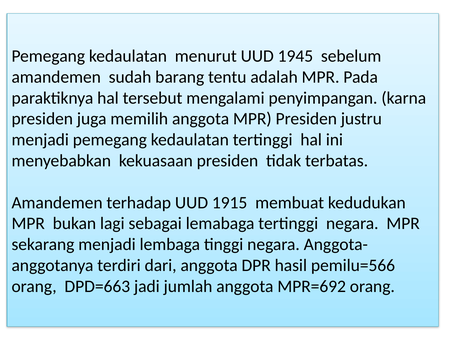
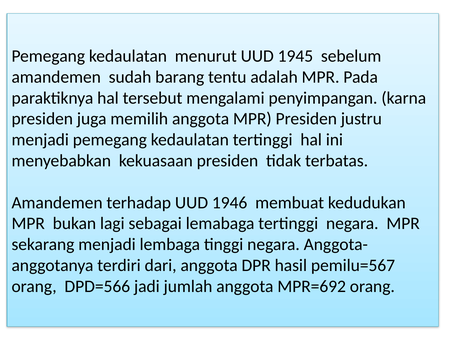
1915: 1915 -> 1946 (230, 202)
pemilu=566: pemilu=566 -> pemilu=567 (353, 265)
DPD=663: DPD=663 -> DPD=566 (97, 286)
